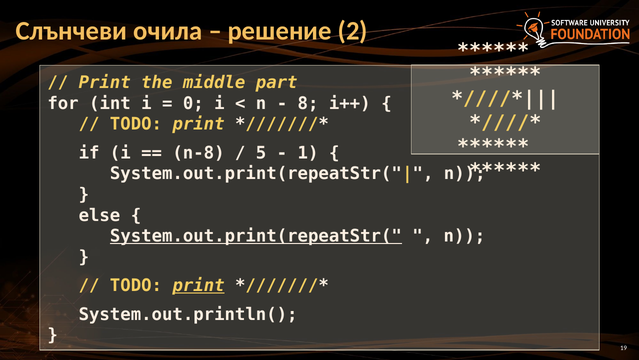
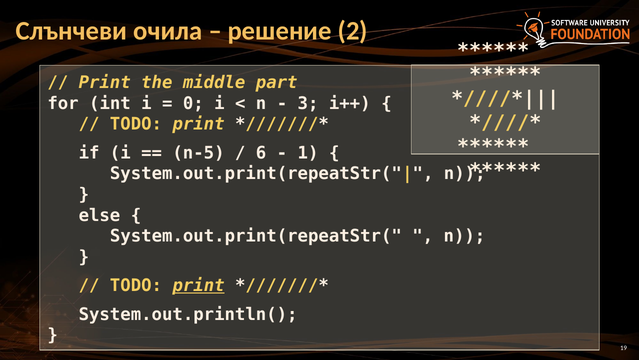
8: 8 -> 3 (308, 103)
n-8: n-8 -> n-5 (198, 153)
5: 5 -> 6 (261, 153)
System.out.print(repeatStr( underline: present -> none (256, 236)
